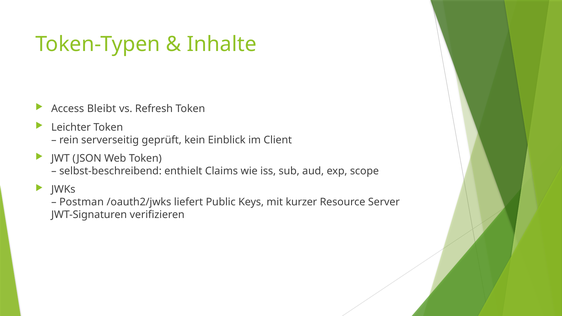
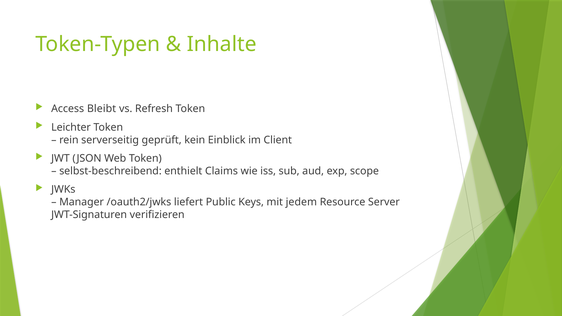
Postman: Postman -> Manager (82, 202)
kurzer: kurzer -> jedem (301, 202)
